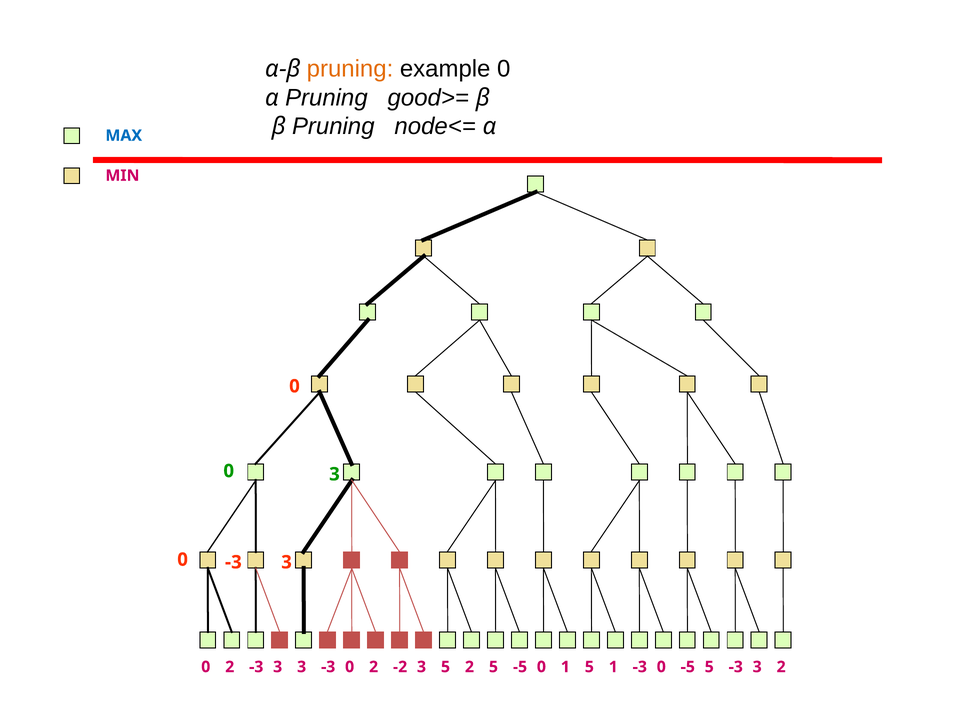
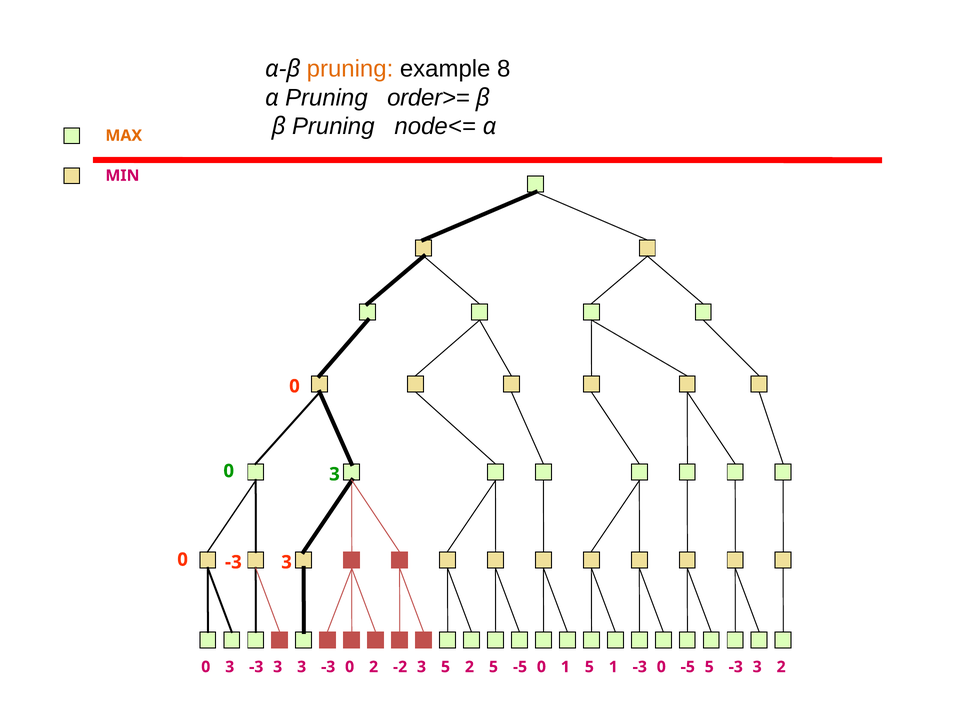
example 0: 0 -> 8 (504, 69)
good>=: good>= -> order>= (428, 98)
MAX colour: blue -> orange (124, 135)
2: 2 -> 3 (230, 666)
